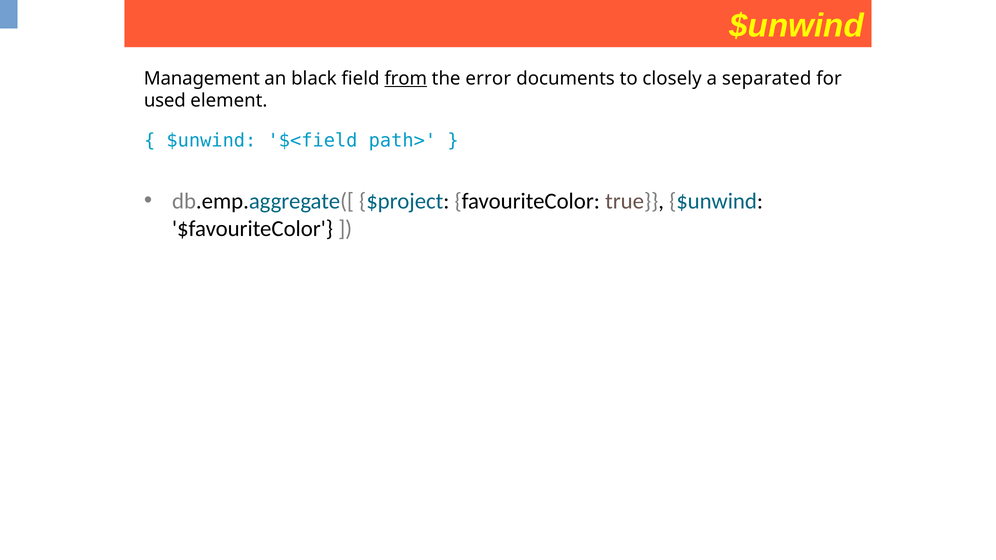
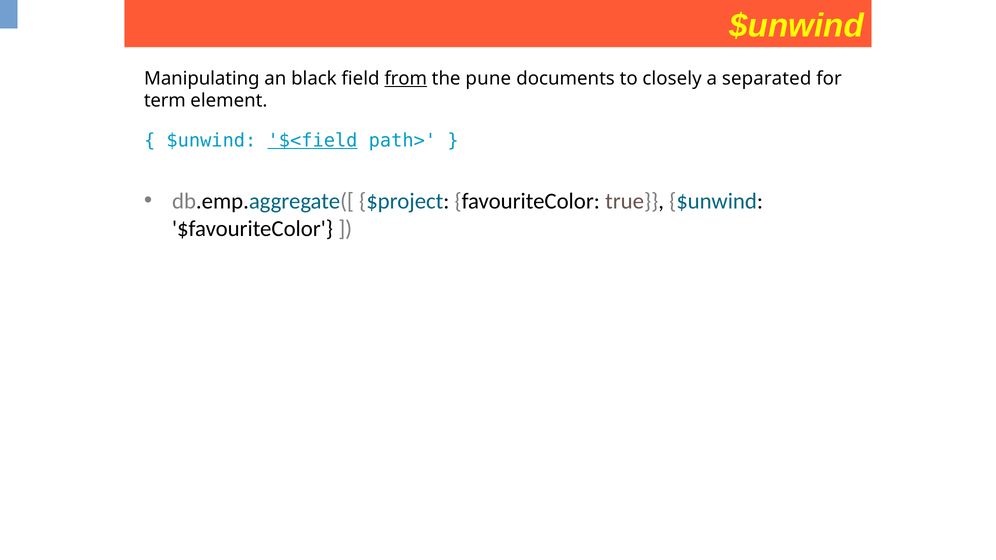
Management: Management -> Manipulating (202, 78)
error: error -> pune (488, 78)
used: used -> term (165, 101)
$<field underline: none -> present (313, 141)
